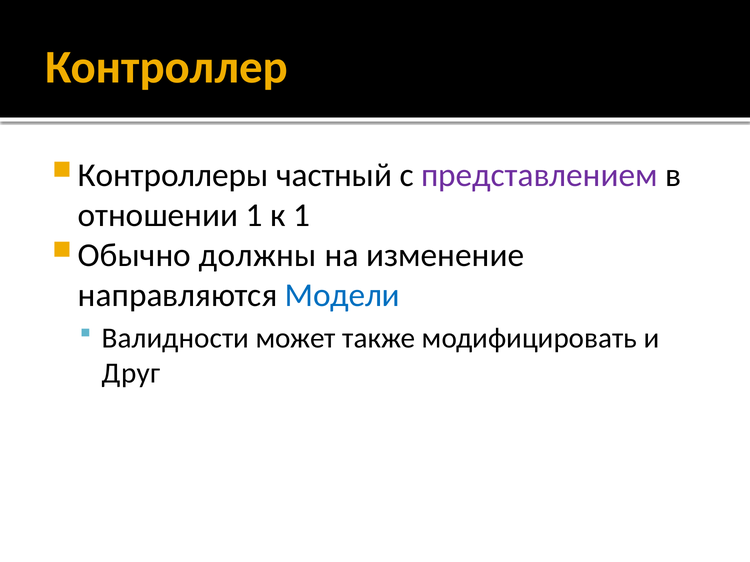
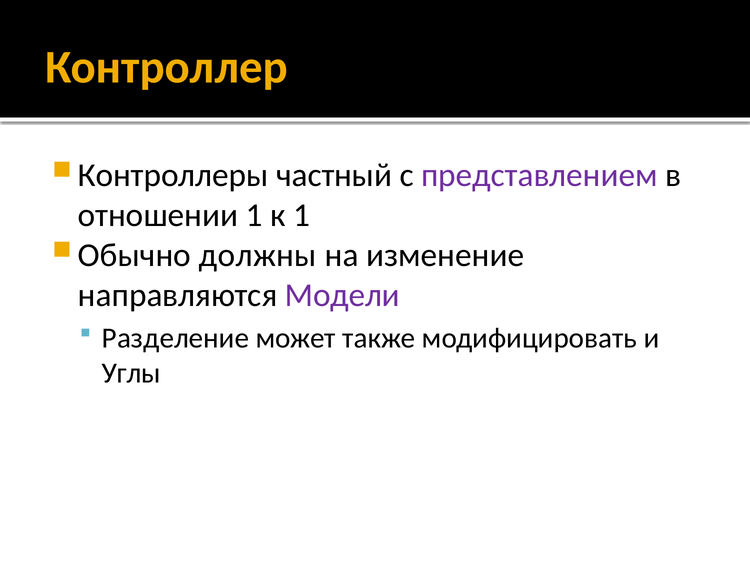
Модели colour: blue -> purple (342, 295)
Валидности: Валидности -> Разделение (176, 339)
Друг: Друг -> Углы (131, 374)
